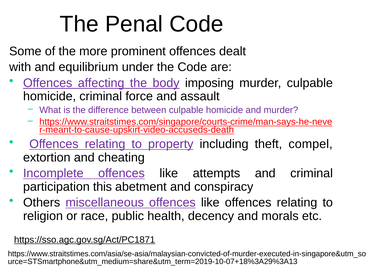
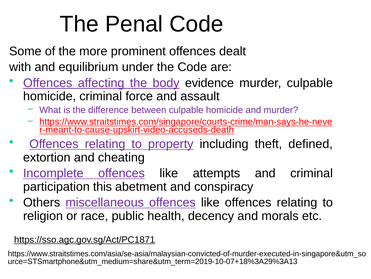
imposing: imposing -> evidence (209, 83)
compel: compel -> defined (311, 144)
